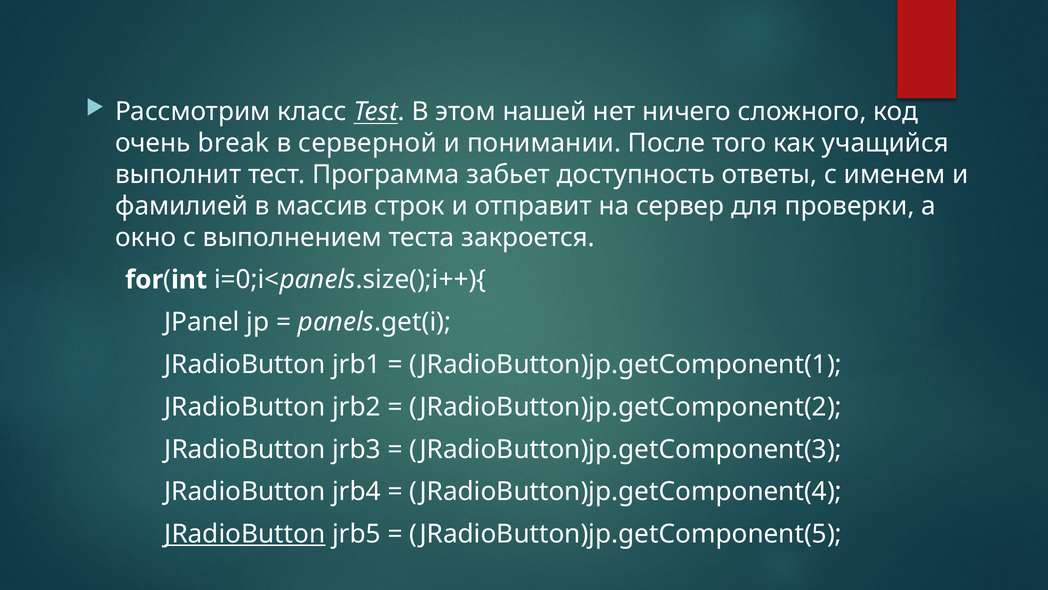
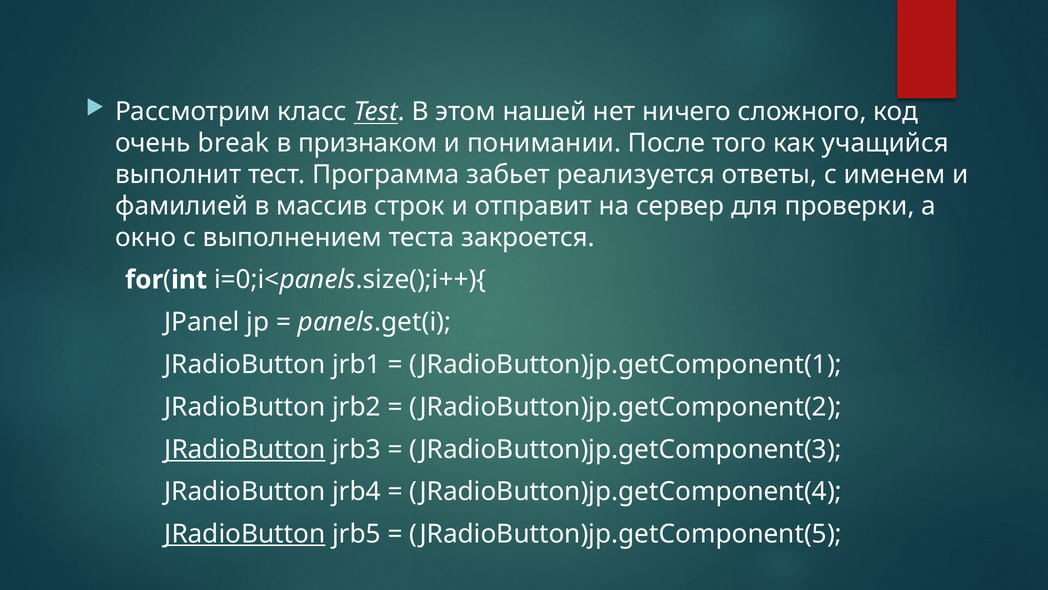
серверной: серверной -> признаком (368, 143)
доступность: доступность -> реализуется (636, 174)
JRadioButton underline: none -> present (245, 449)
